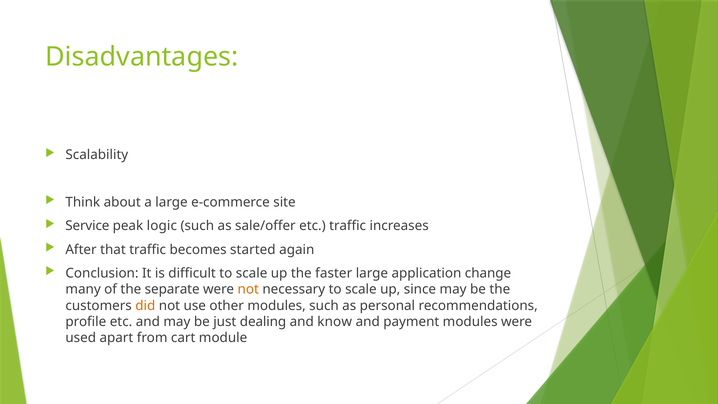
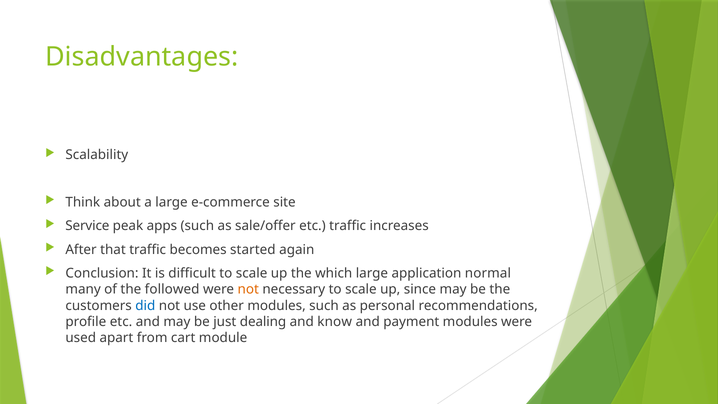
logic: logic -> apps (162, 226)
faster: faster -> which (334, 273)
change: change -> normal (488, 273)
separate: separate -> followed (172, 289)
did colour: orange -> blue (145, 305)
